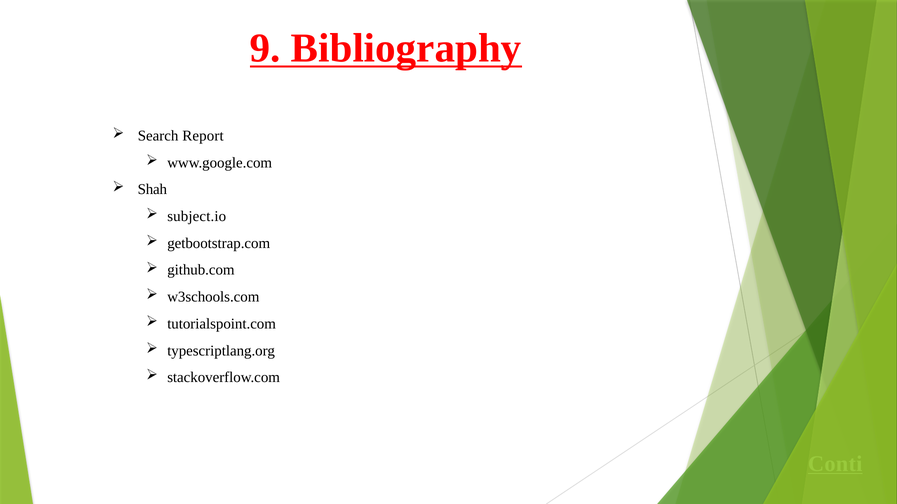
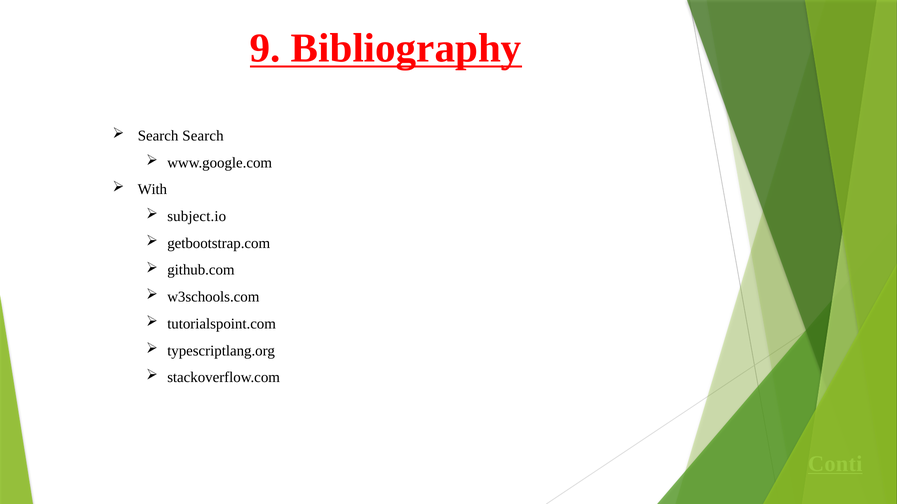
Search Report: Report -> Search (203, 136)
Shah: Shah -> With (152, 190)
